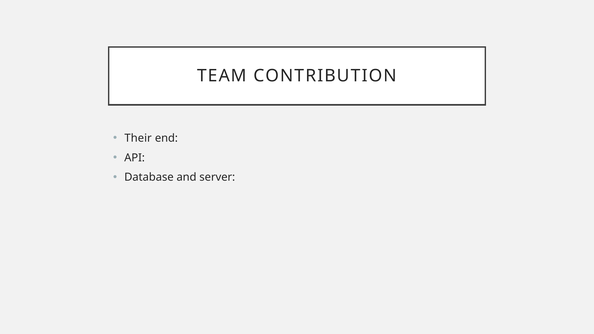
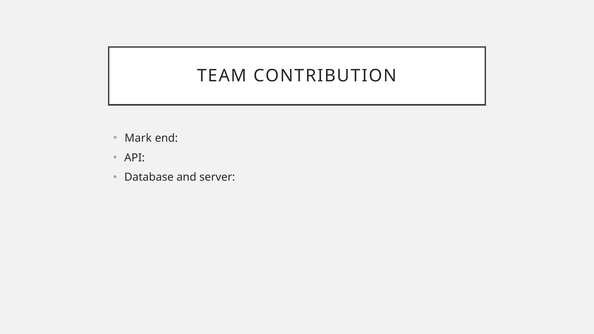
Their: Their -> Mark (138, 138)
